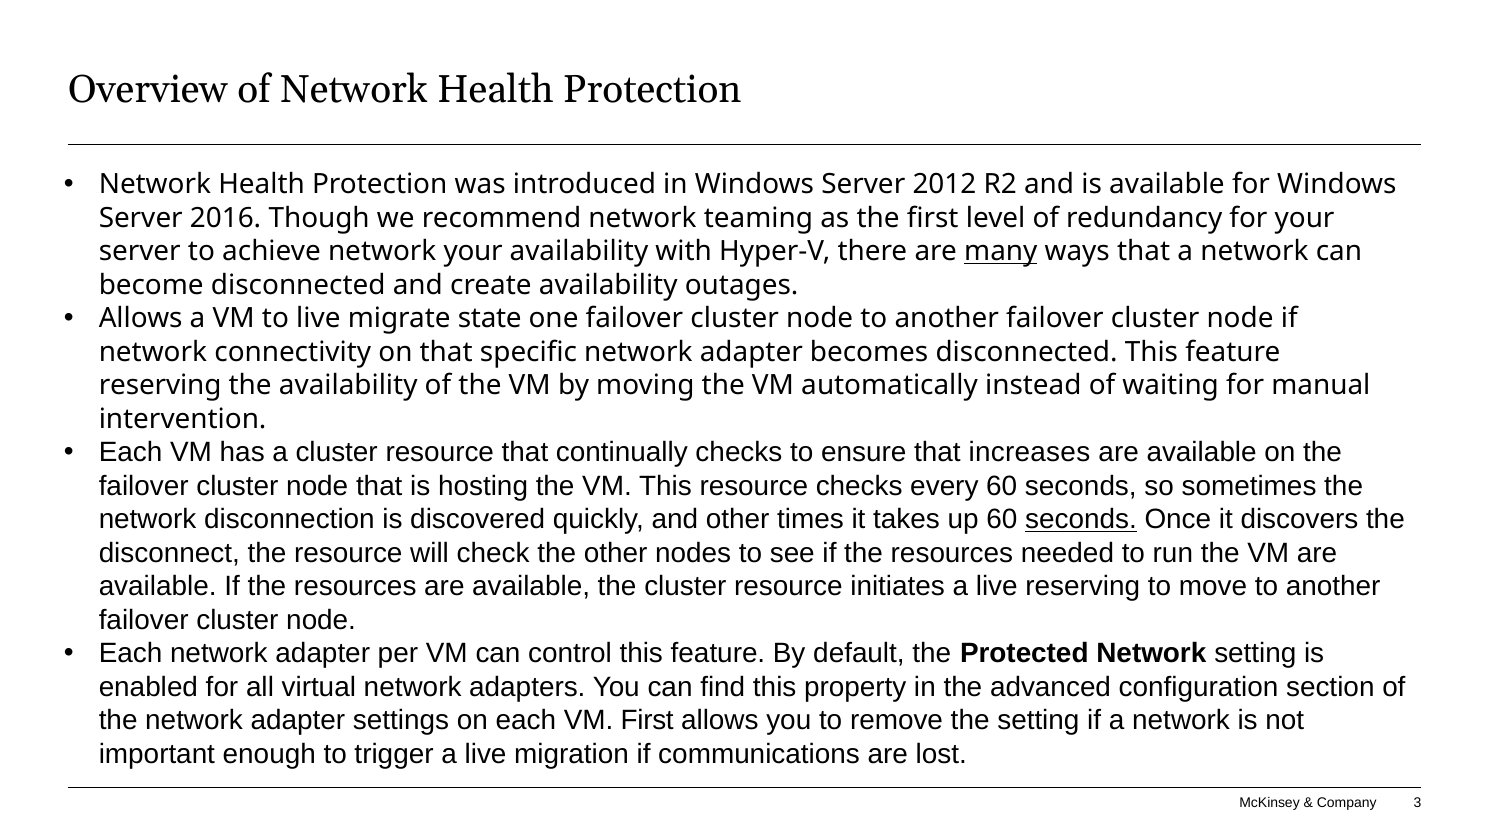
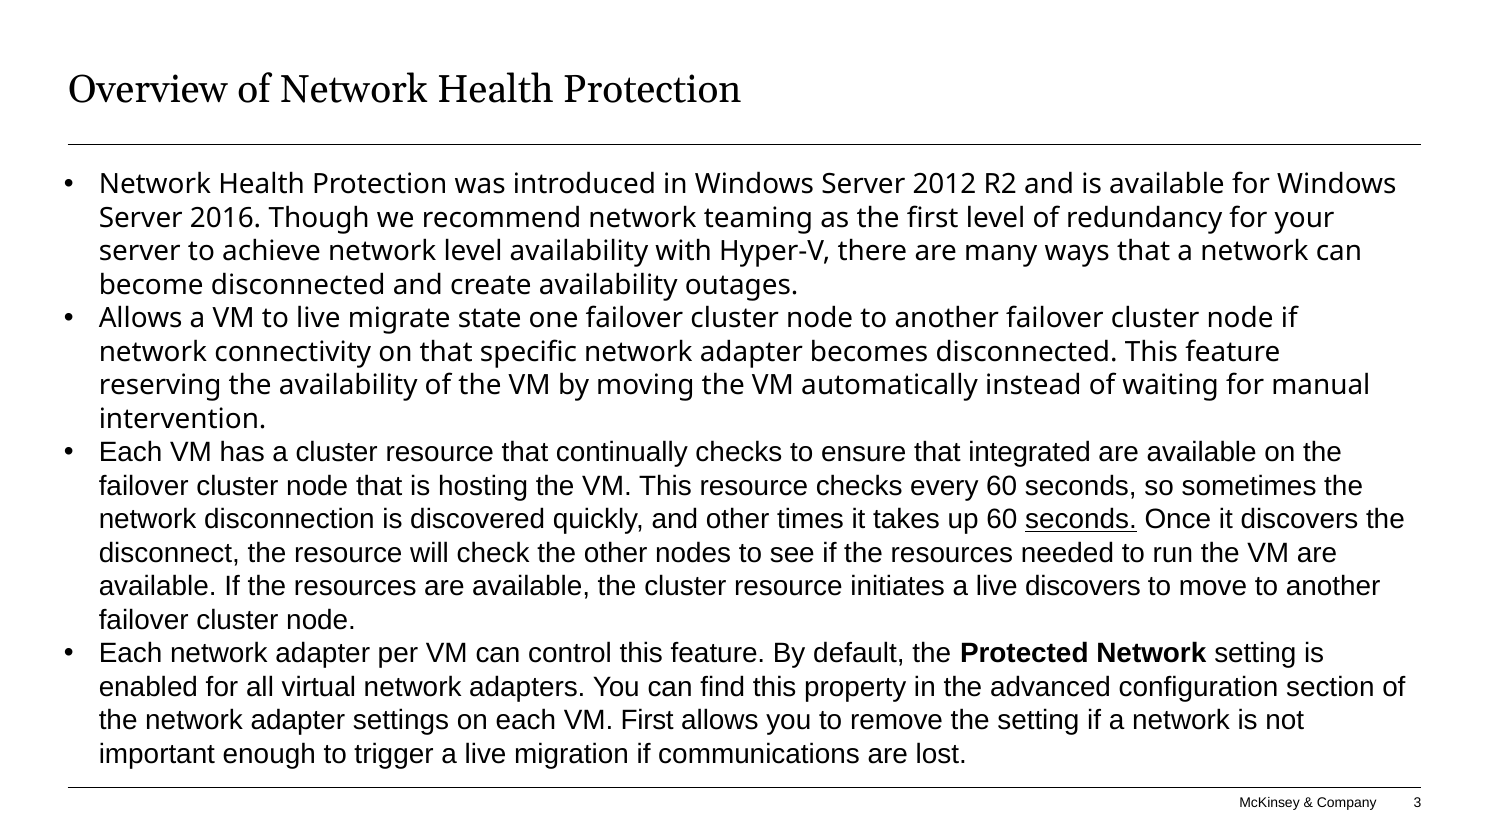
network your: your -> level (473, 252)
many underline: present -> none (1001, 252)
increases: increases -> integrated (1030, 453)
live reserving: reserving -> discovers (1083, 587)
